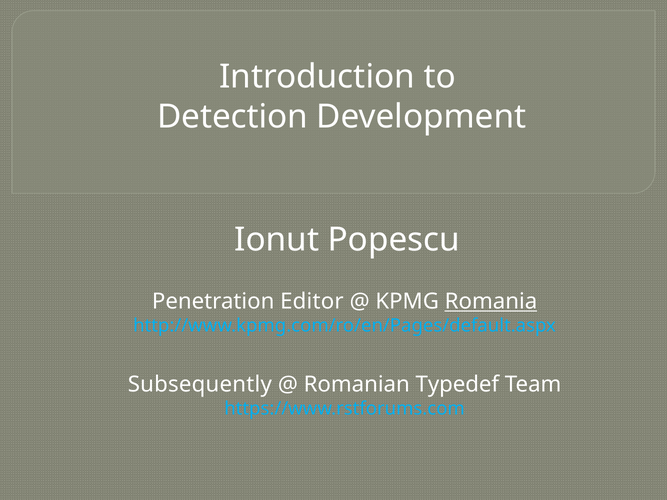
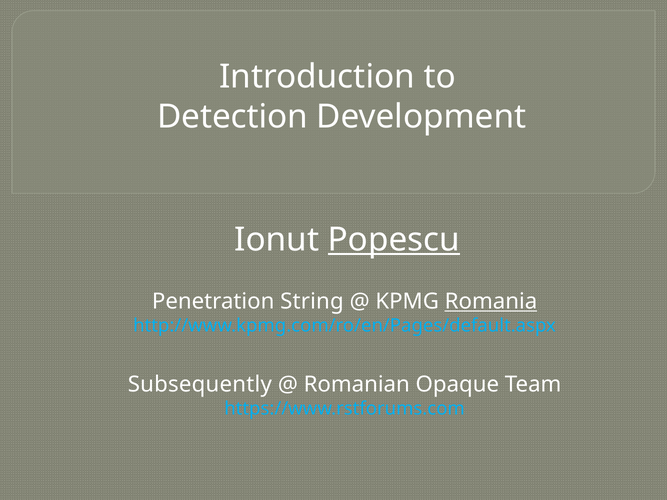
Popescu underline: none -> present (394, 240)
Editor: Editor -> String (312, 302)
Typedef: Typedef -> Opaque (457, 384)
